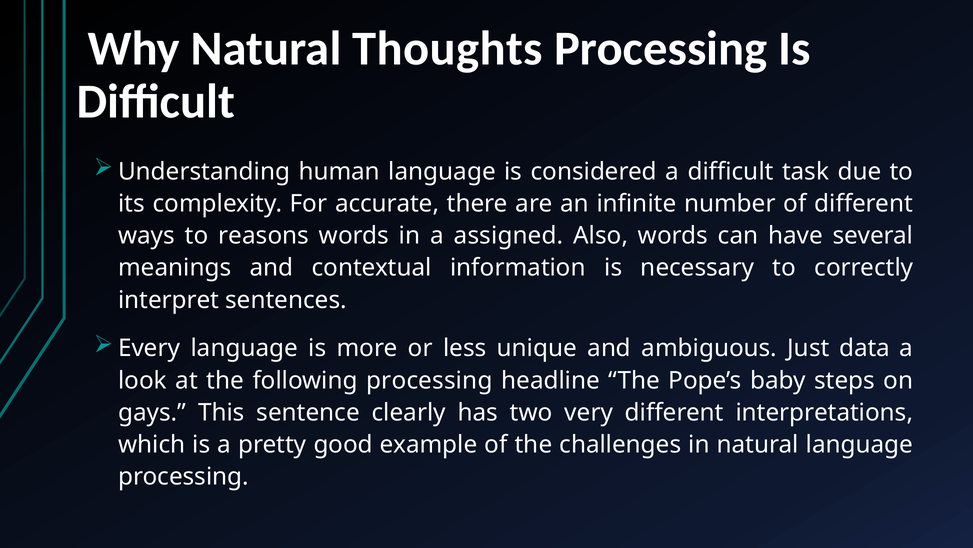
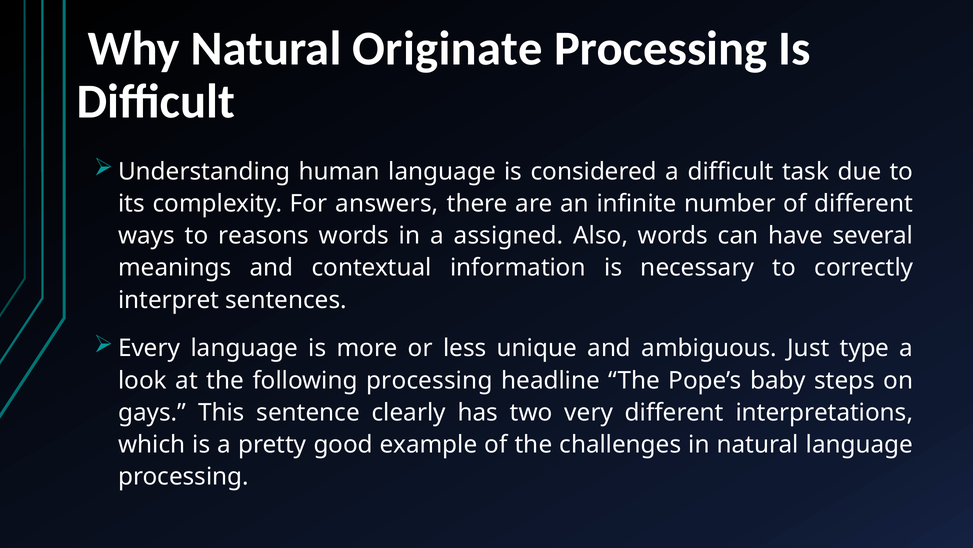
Thoughts: Thoughts -> Originate (448, 49)
accurate: accurate -> answers (387, 203)
data: data -> type (865, 348)
